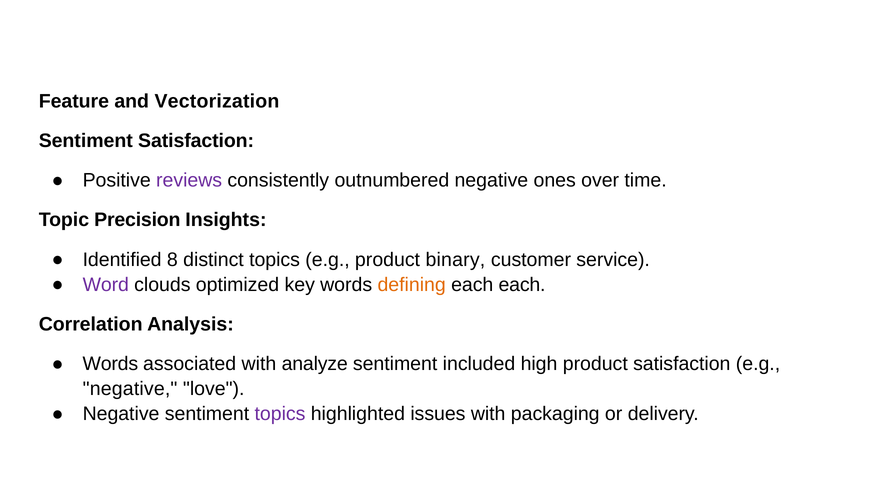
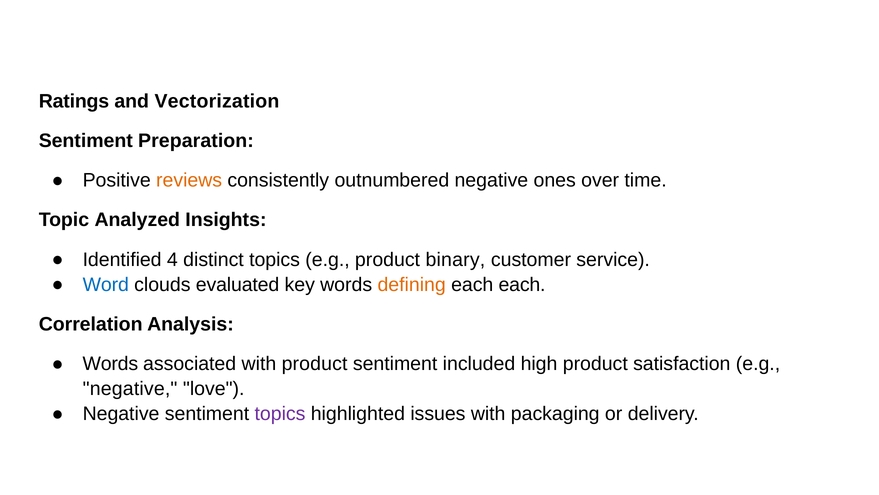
Feature: Feature -> Ratings (74, 101)
Sentiment Satisfaction: Satisfaction -> Preparation (196, 141)
reviews colour: purple -> orange (189, 180)
Precision: Precision -> Analyzed (137, 220)
8: 8 -> 4 (172, 259)
Word colour: purple -> blue (106, 284)
optimized: optimized -> evaluated (238, 284)
with analyze: analyze -> product (315, 363)
